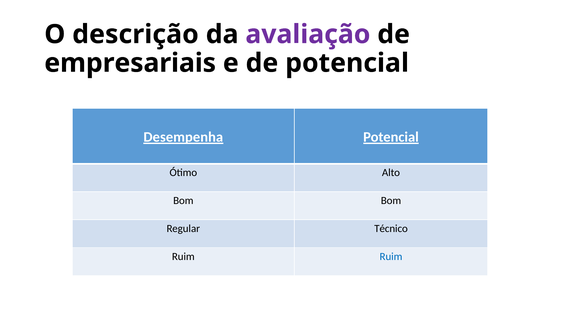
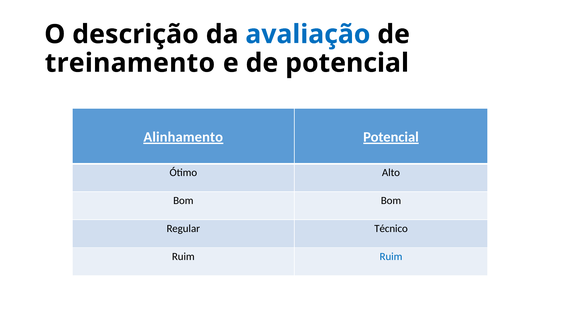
avaliação colour: purple -> blue (308, 34)
empresariais: empresariais -> treinamento (130, 63)
Desempenha: Desempenha -> Alinhamento (183, 137)
